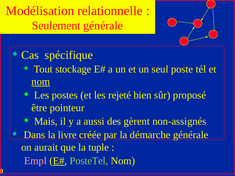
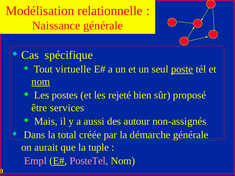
Seulement: Seulement -> Naissance (56, 26)
stockage: stockage -> virtuelle (73, 69)
poste underline: none -> present (182, 69)
pointeur: pointeur -> services (67, 108)
gèrent: gèrent -> autour (137, 121)
livre: livre -> total (67, 135)
PosteTel colour: light green -> pink (89, 161)
